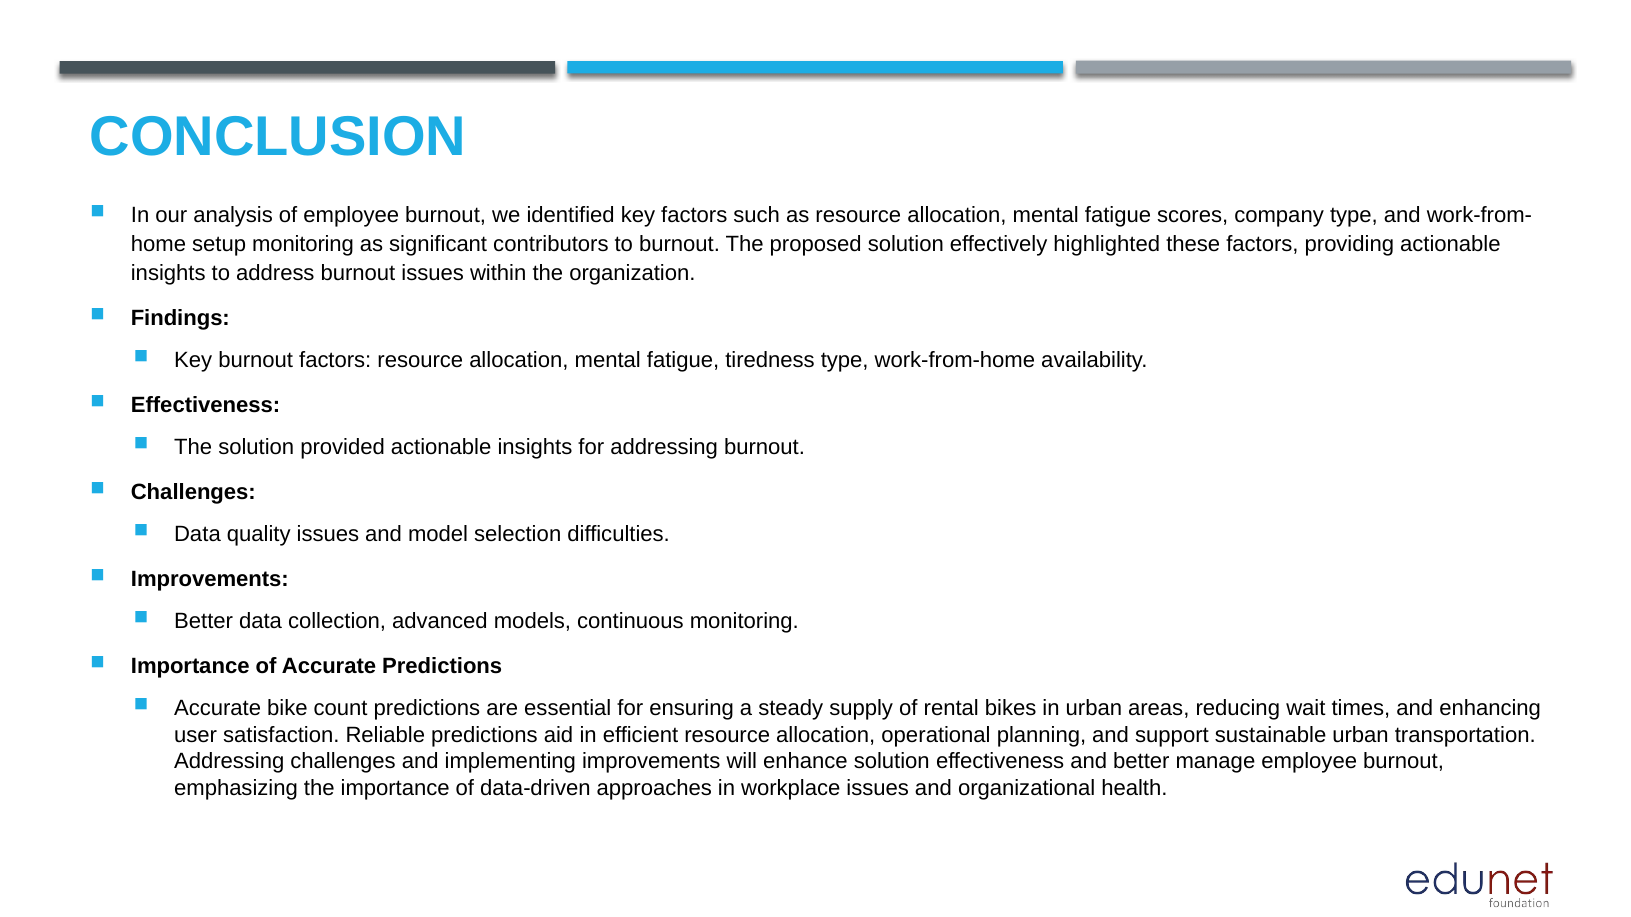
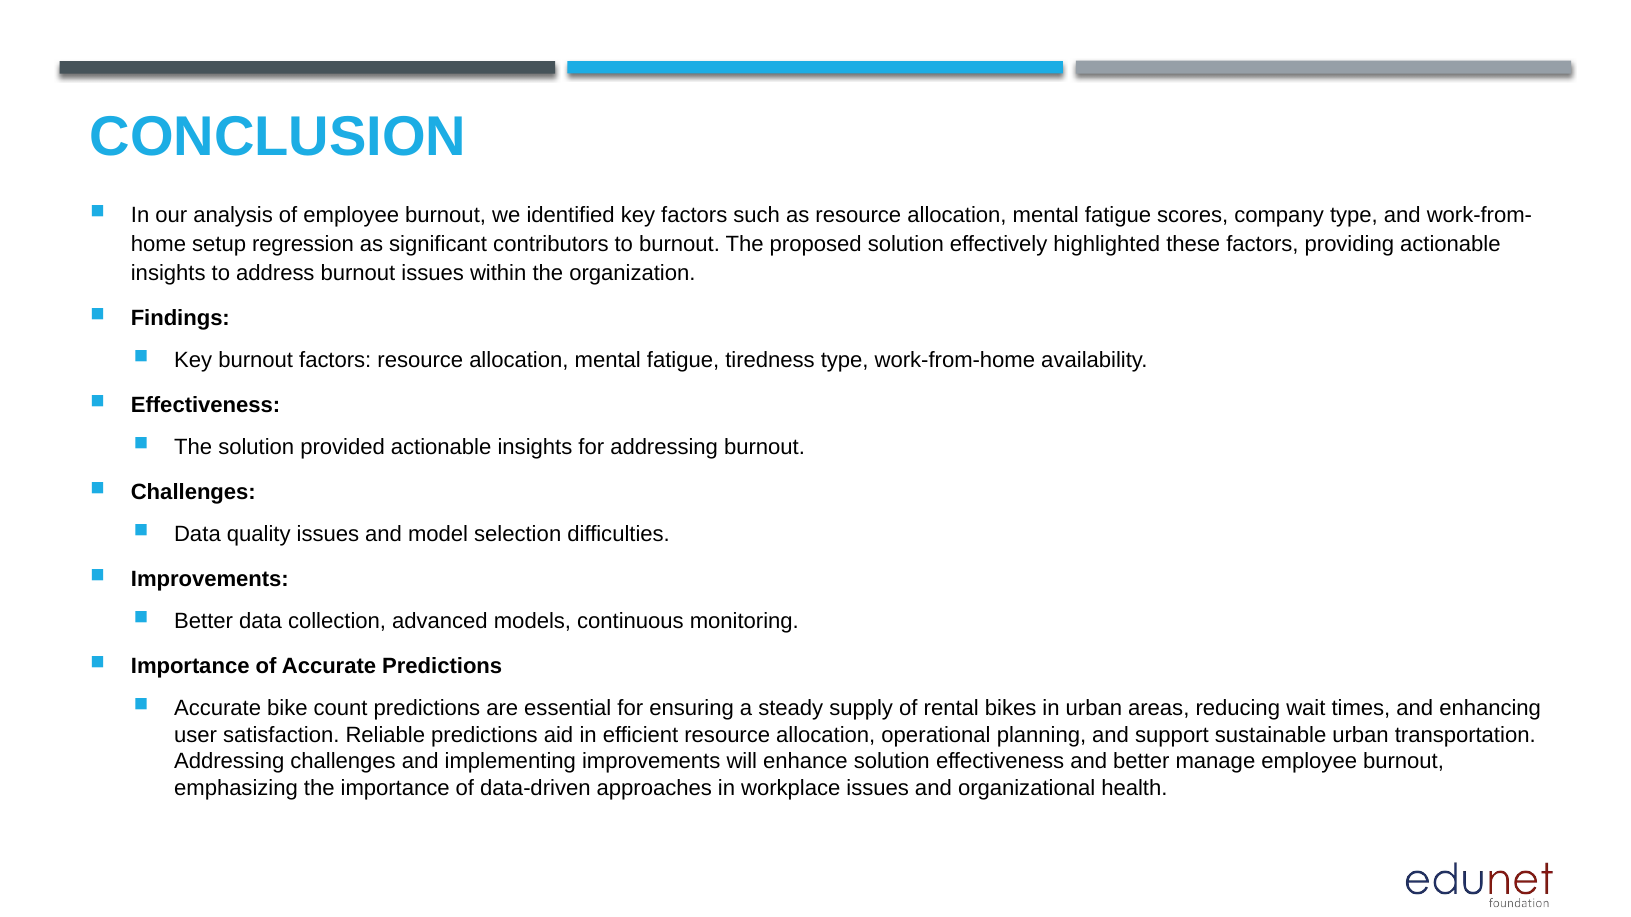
setup monitoring: monitoring -> regression (303, 244)
